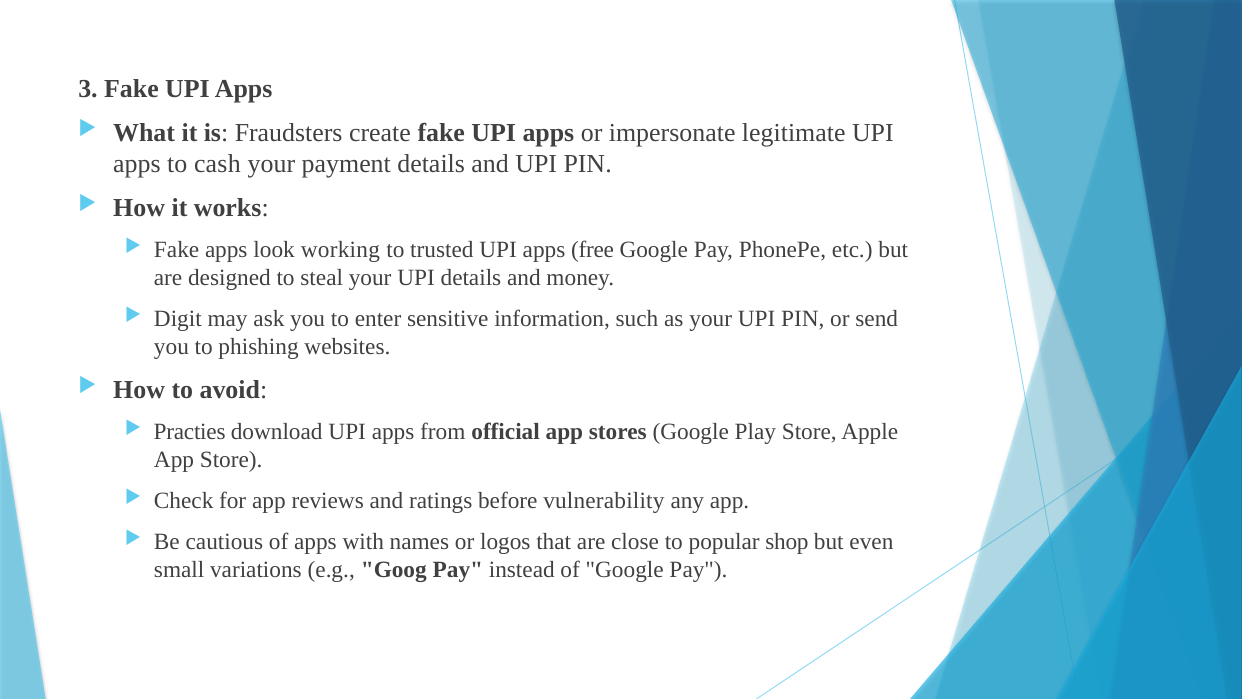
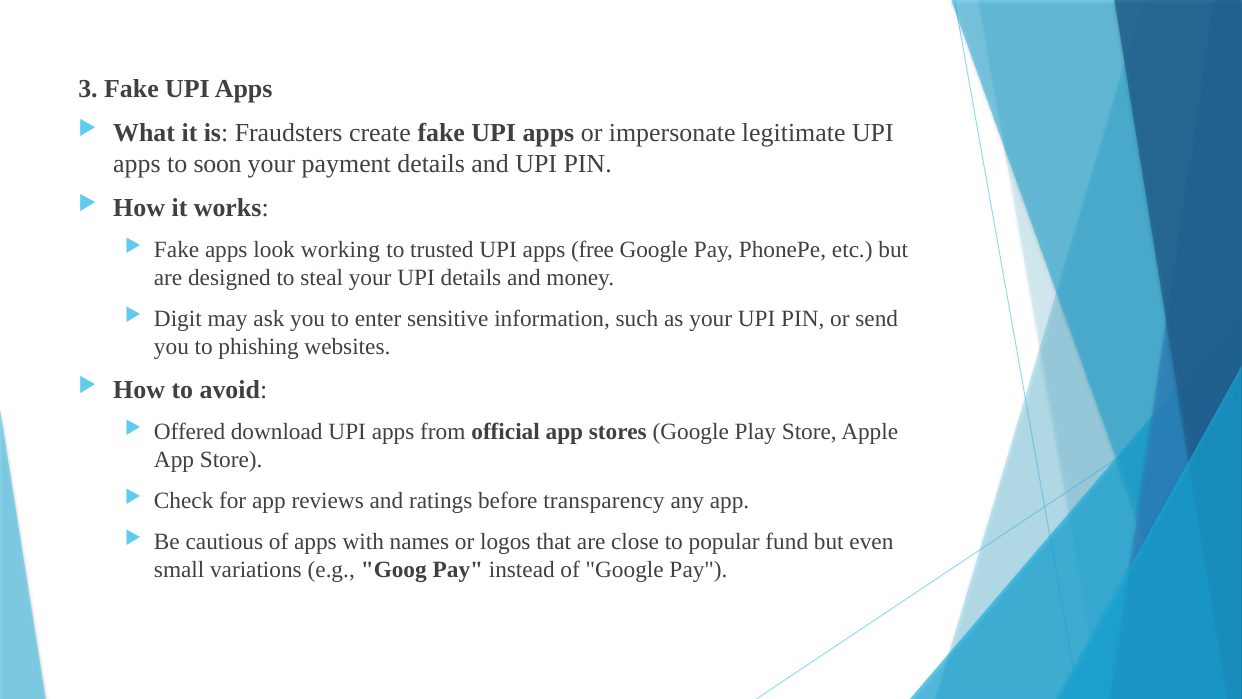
cash: cash -> soon (218, 164)
Practies: Practies -> Offered (190, 432)
vulnerability: vulnerability -> transparency (604, 501)
shop: shop -> fund (787, 541)
